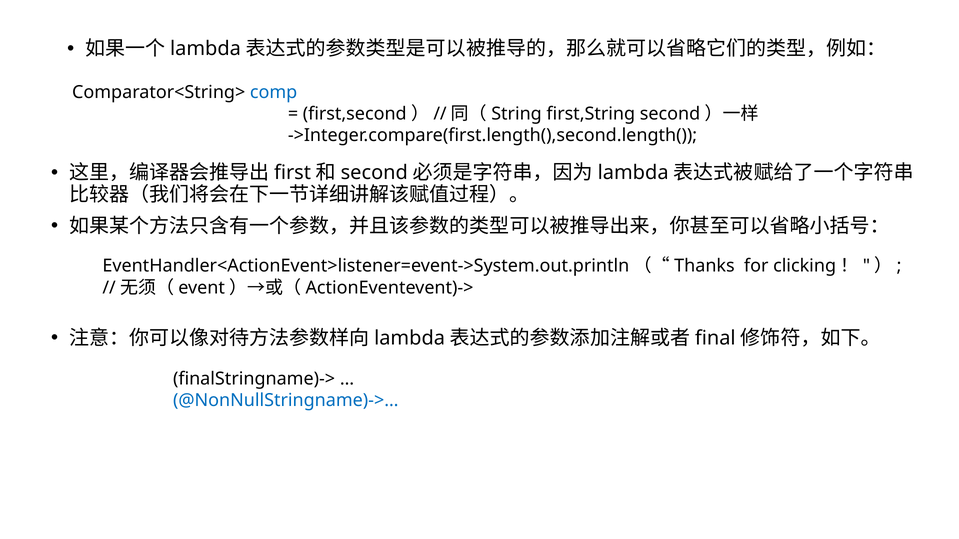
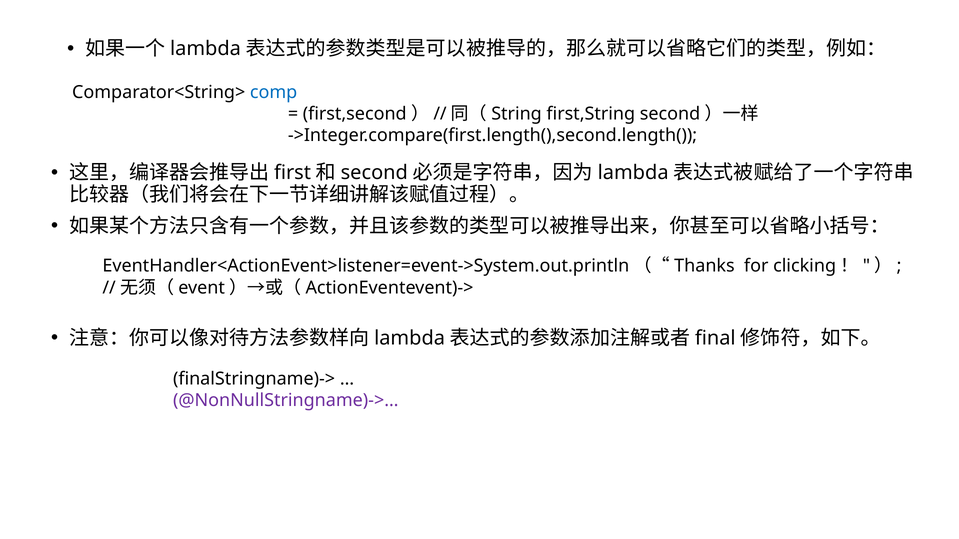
@NonNullStringname)->… colour: blue -> purple (286, 401)
